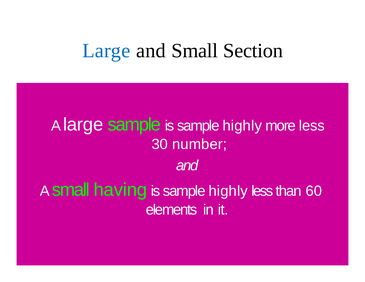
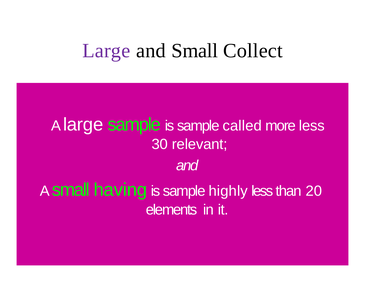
Large colour: blue -> purple (106, 51)
Section: Section -> Collect (253, 51)
sample is sample highly: highly -> called (242, 126)
number: number -> relevant (200, 144)
60: 60 -> 20 (314, 191)
